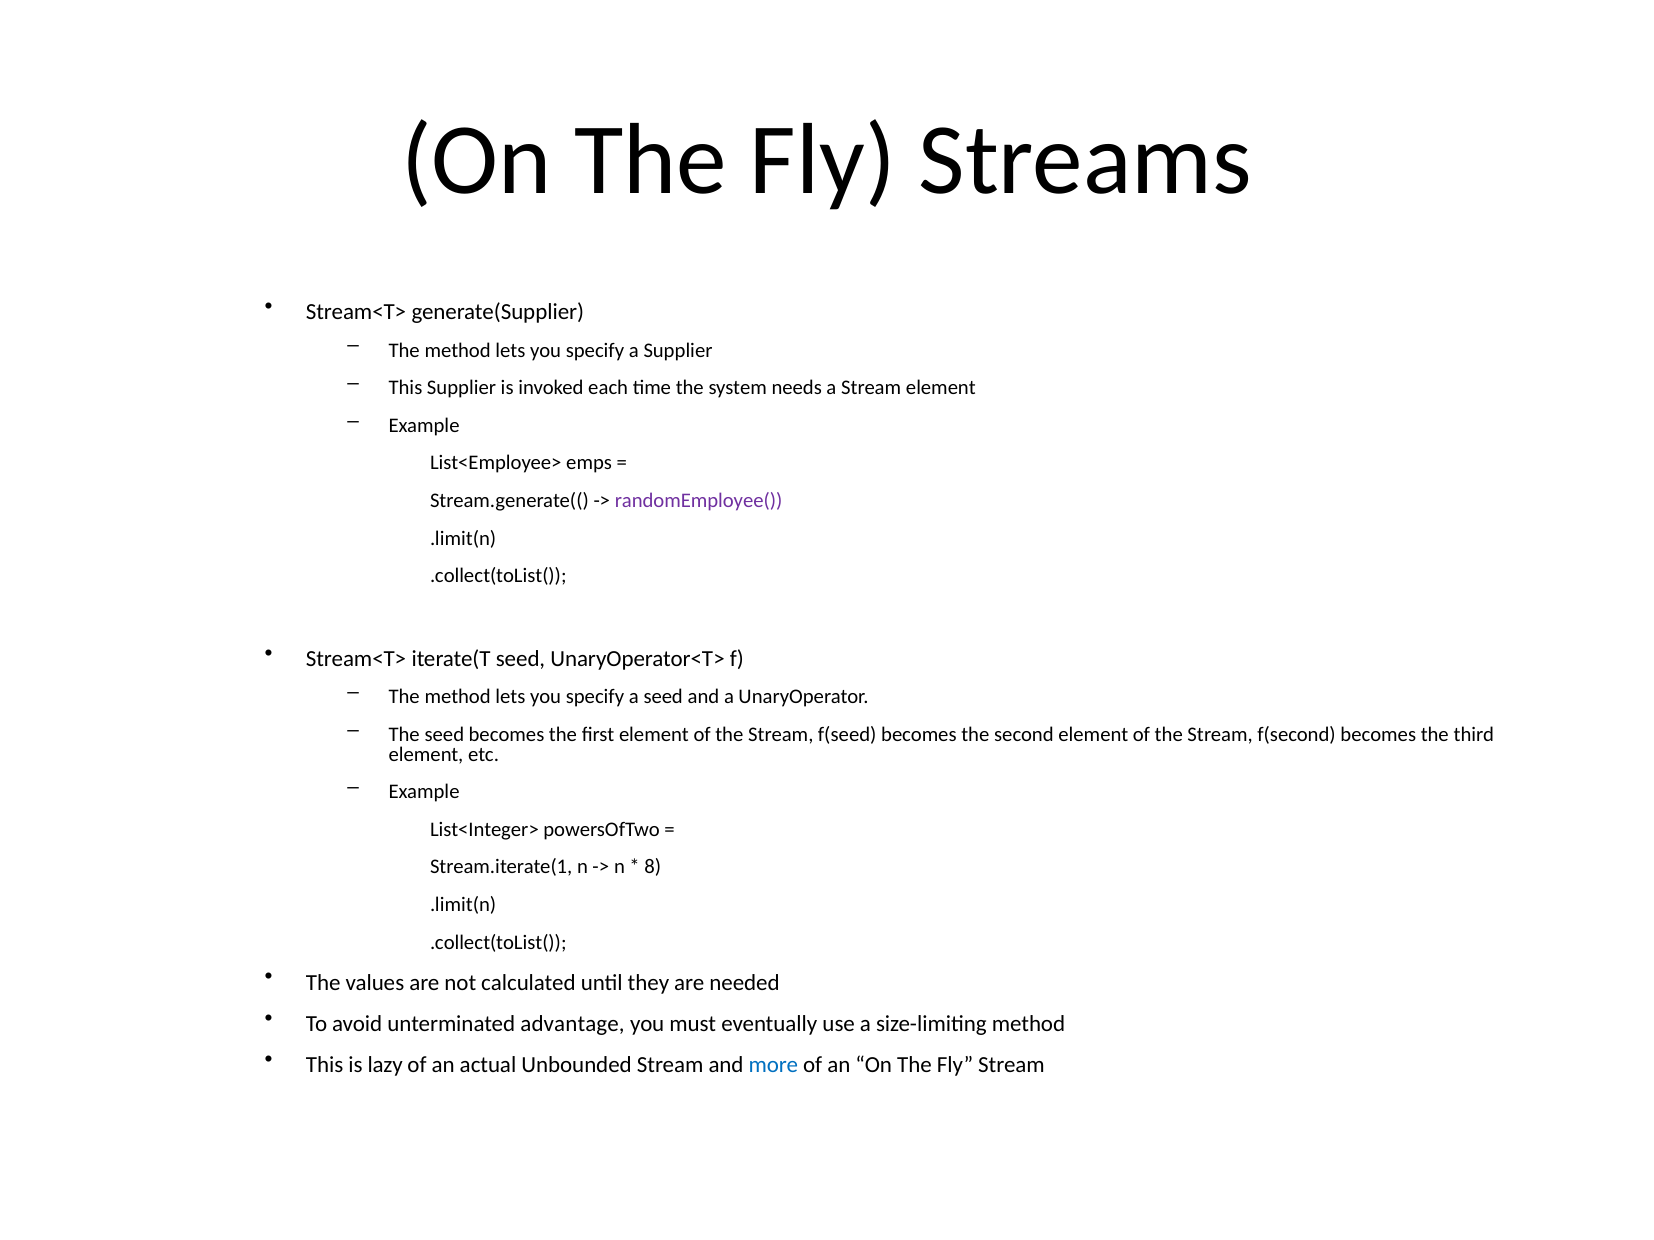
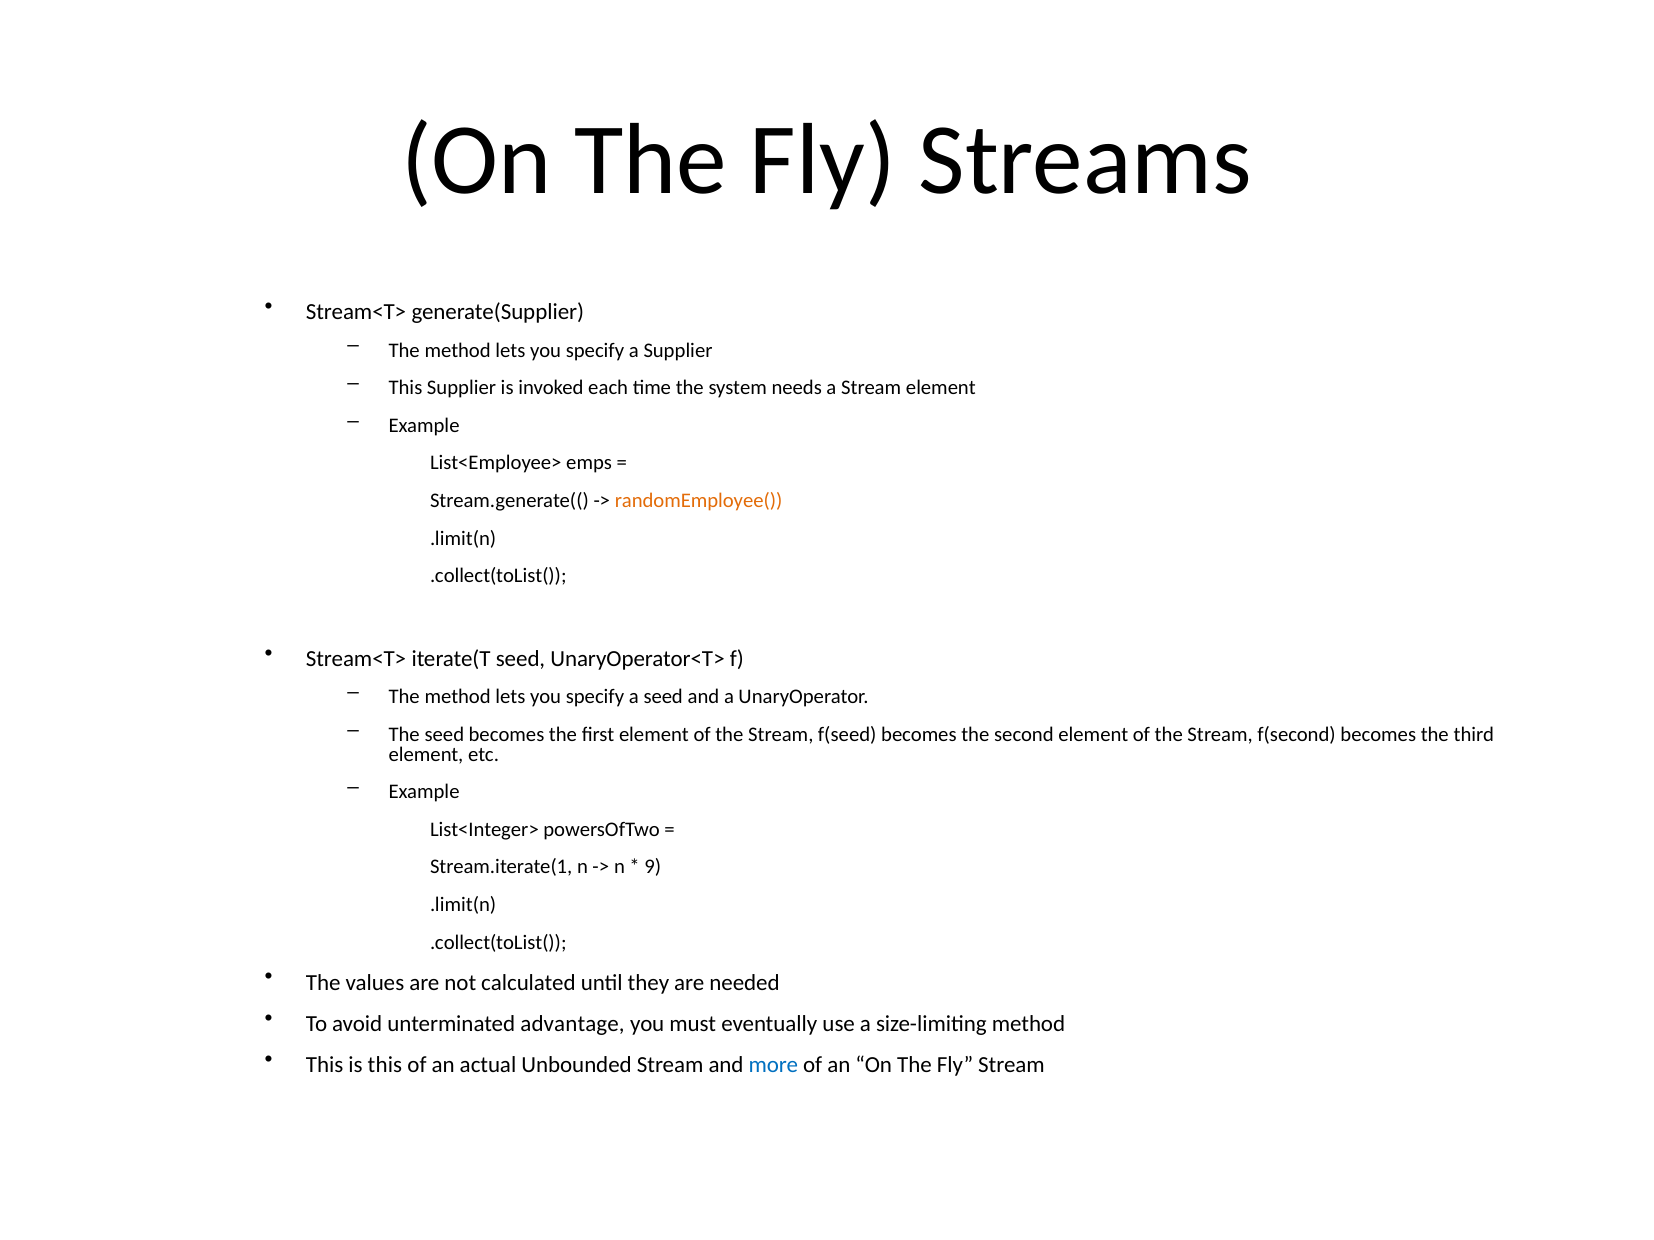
randomEmployee( colour: purple -> orange (699, 501)
8: 8 -> 9 (653, 867)
is lazy: lazy -> this (385, 1065)
